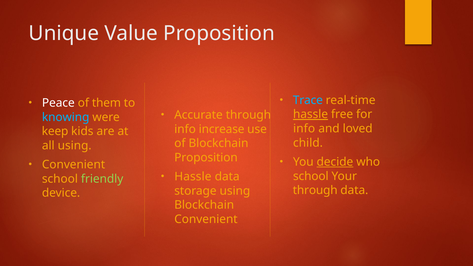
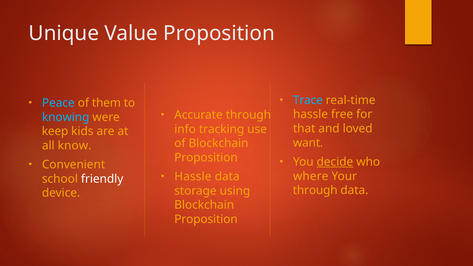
Peace colour: white -> light blue (58, 103)
hassle underline: present -> none (311, 114)
info: info -> that (304, 129)
increase: increase -> tracking (222, 129)
child: child -> want (308, 143)
all using: using -> know (75, 146)
school: school -> where (311, 176)
friendly colour: light green -> white (102, 179)
Convenient: Convenient -> Proposition (206, 219)
